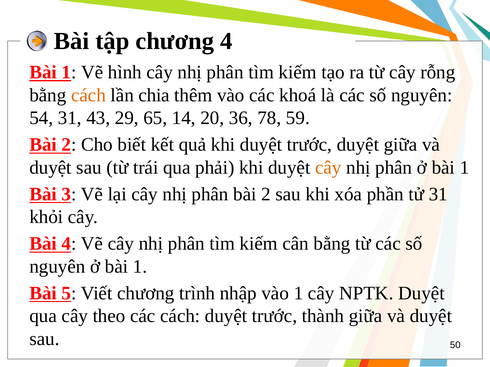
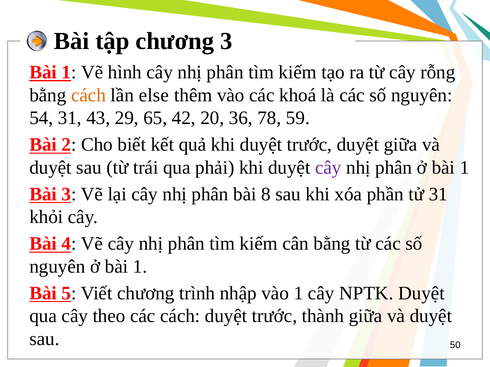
chương 4: 4 -> 3 (226, 41)
chia: chia -> else (154, 95)
14: 14 -> 42 (184, 118)
cây colour: orange -> purple (328, 168)
phân bài 2: 2 -> 8 (266, 194)
